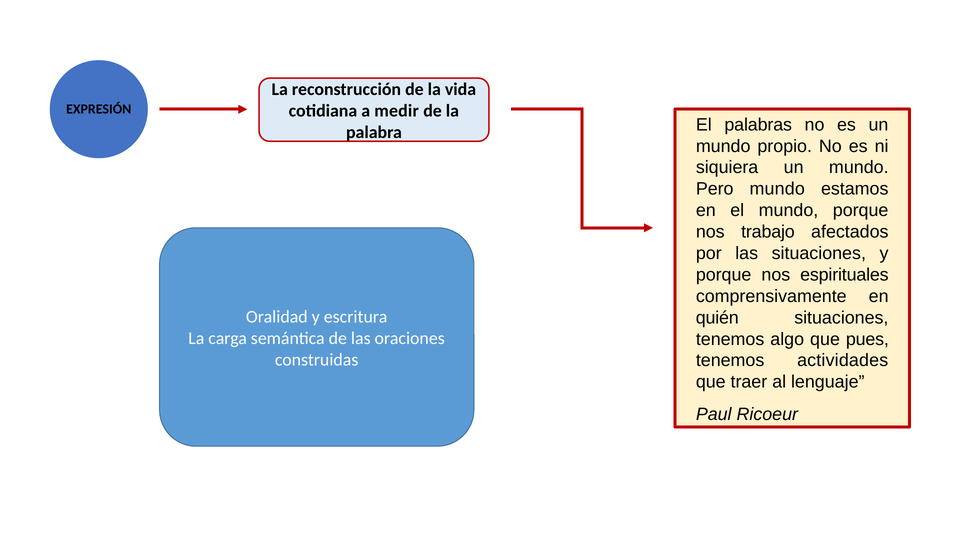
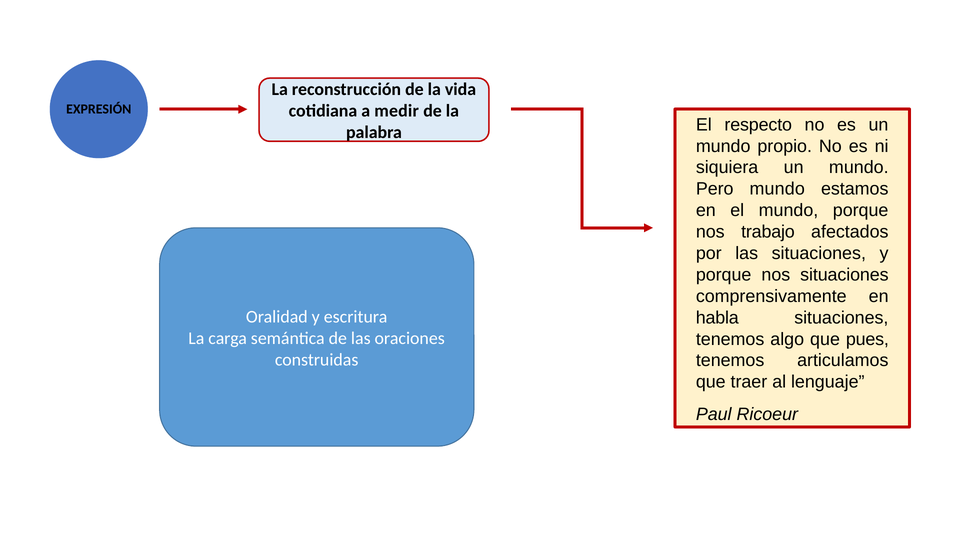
palabras: palabras -> respecto (758, 125)
nos espirituales: espirituales -> situaciones (844, 275)
quién: quién -> habla (717, 318)
actividades: actividades -> articulamos (843, 361)
